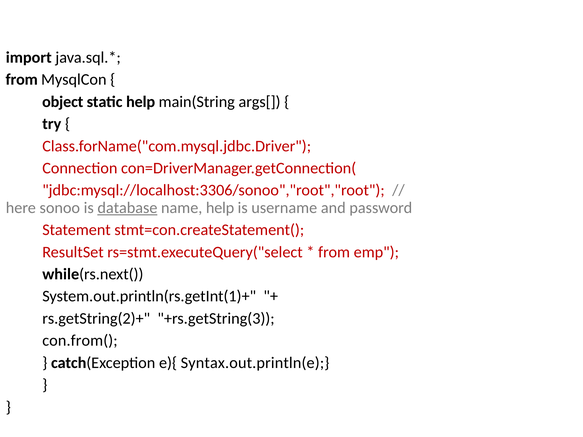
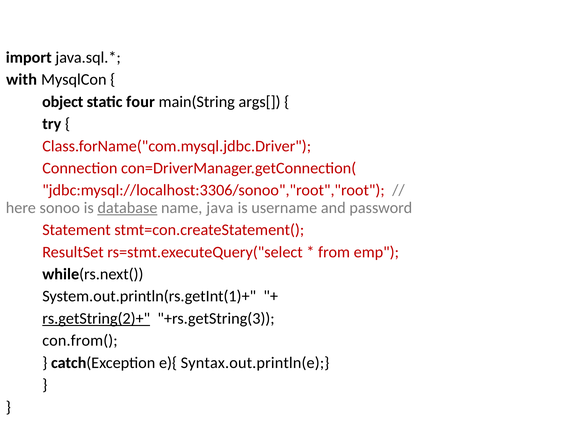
from: from -> with (22, 80)
static help: help -> four (140, 102)
name help: help -> java (220, 208)
rs.getString(2)+ underline: none -> present (96, 319)
